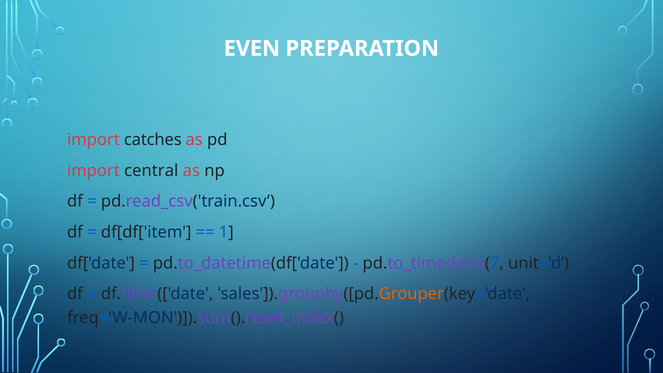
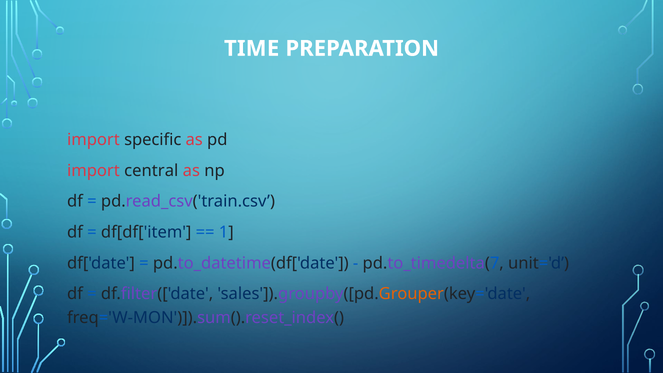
EVEN: EVEN -> TIME (252, 48)
catches: catches -> specific (153, 140)
